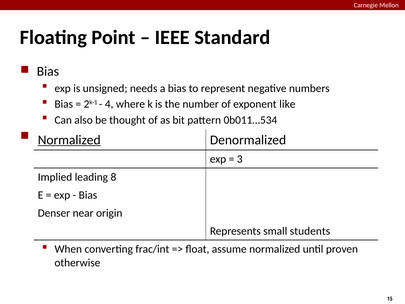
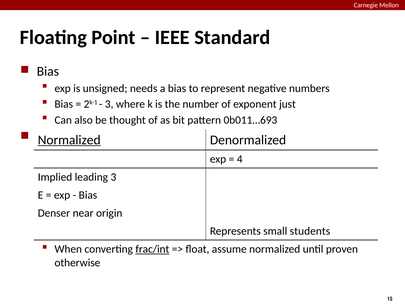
4: 4 -> 3 (109, 104)
like: like -> just (287, 104)
0b011…534: 0b011…534 -> 0b011…693 (250, 120)
3: 3 -> 4 (240, 159)
leading 8: 8 -> 3 (113, 177)
frac/int underline: none -> present (152, 249)
